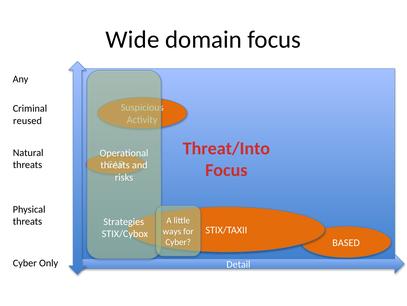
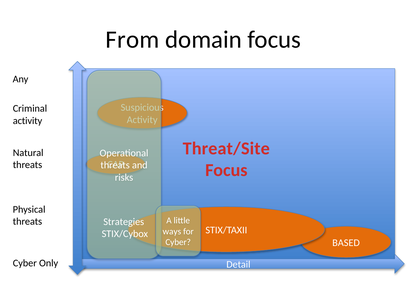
Wide: Wide -> From (133, 39)
reused: reused -> activity (28, 121)
Threat/Into: Threat/Into -> Threat/Site (226, 148)
